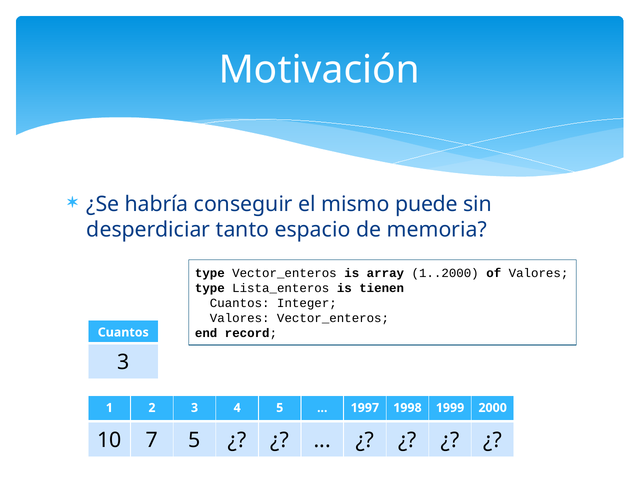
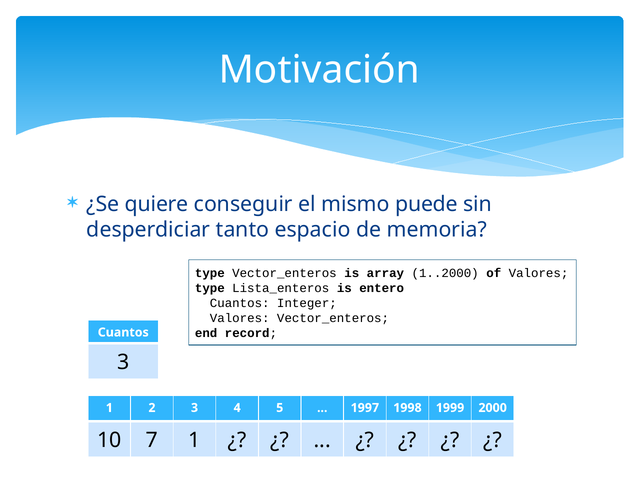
habría: habría -> quiere (157, 204)
tienen: tienen -> entero (382, 288)
7 5: 5 -> 1 (195, 440)
